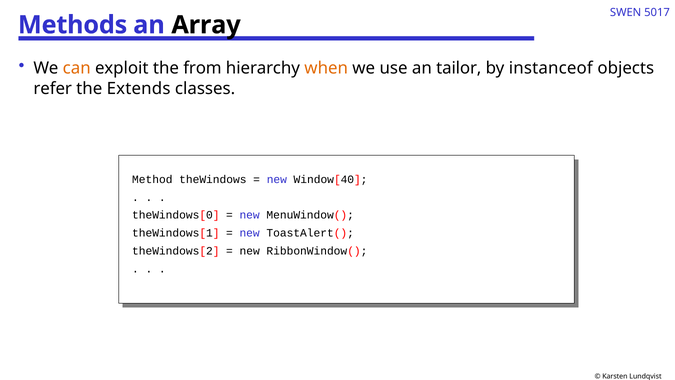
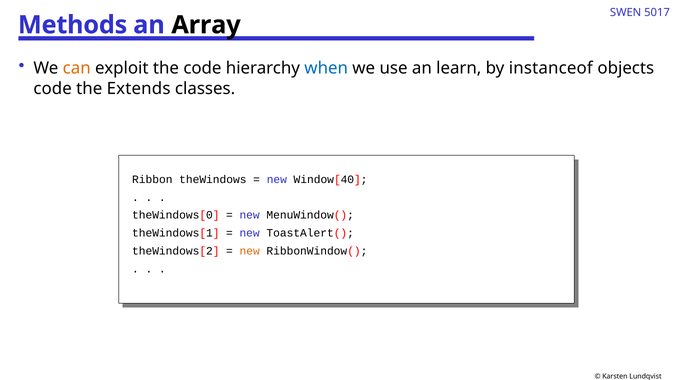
the from: from -> code (202, 68)
when colour: orange -> blue (326, 68)
tailor: tailor -> learn (459, 68)
refer: refer -> code (53, 88)
Method: Method -> Ribbon (152, 179)
new colour: black -> orange (250, 251)
